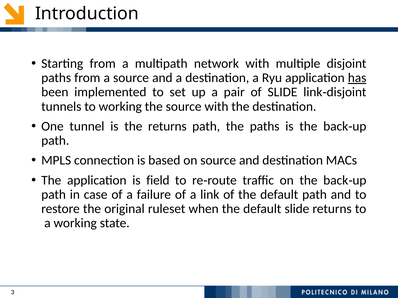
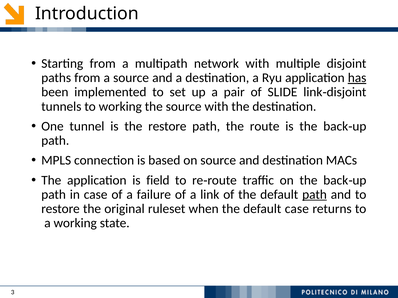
the returns: returns -> restore (167, 126)
the paths: paths -> route (265, 126)
path underline: none -> present (315, 195)
default slide: slide -> case (297, 209)
